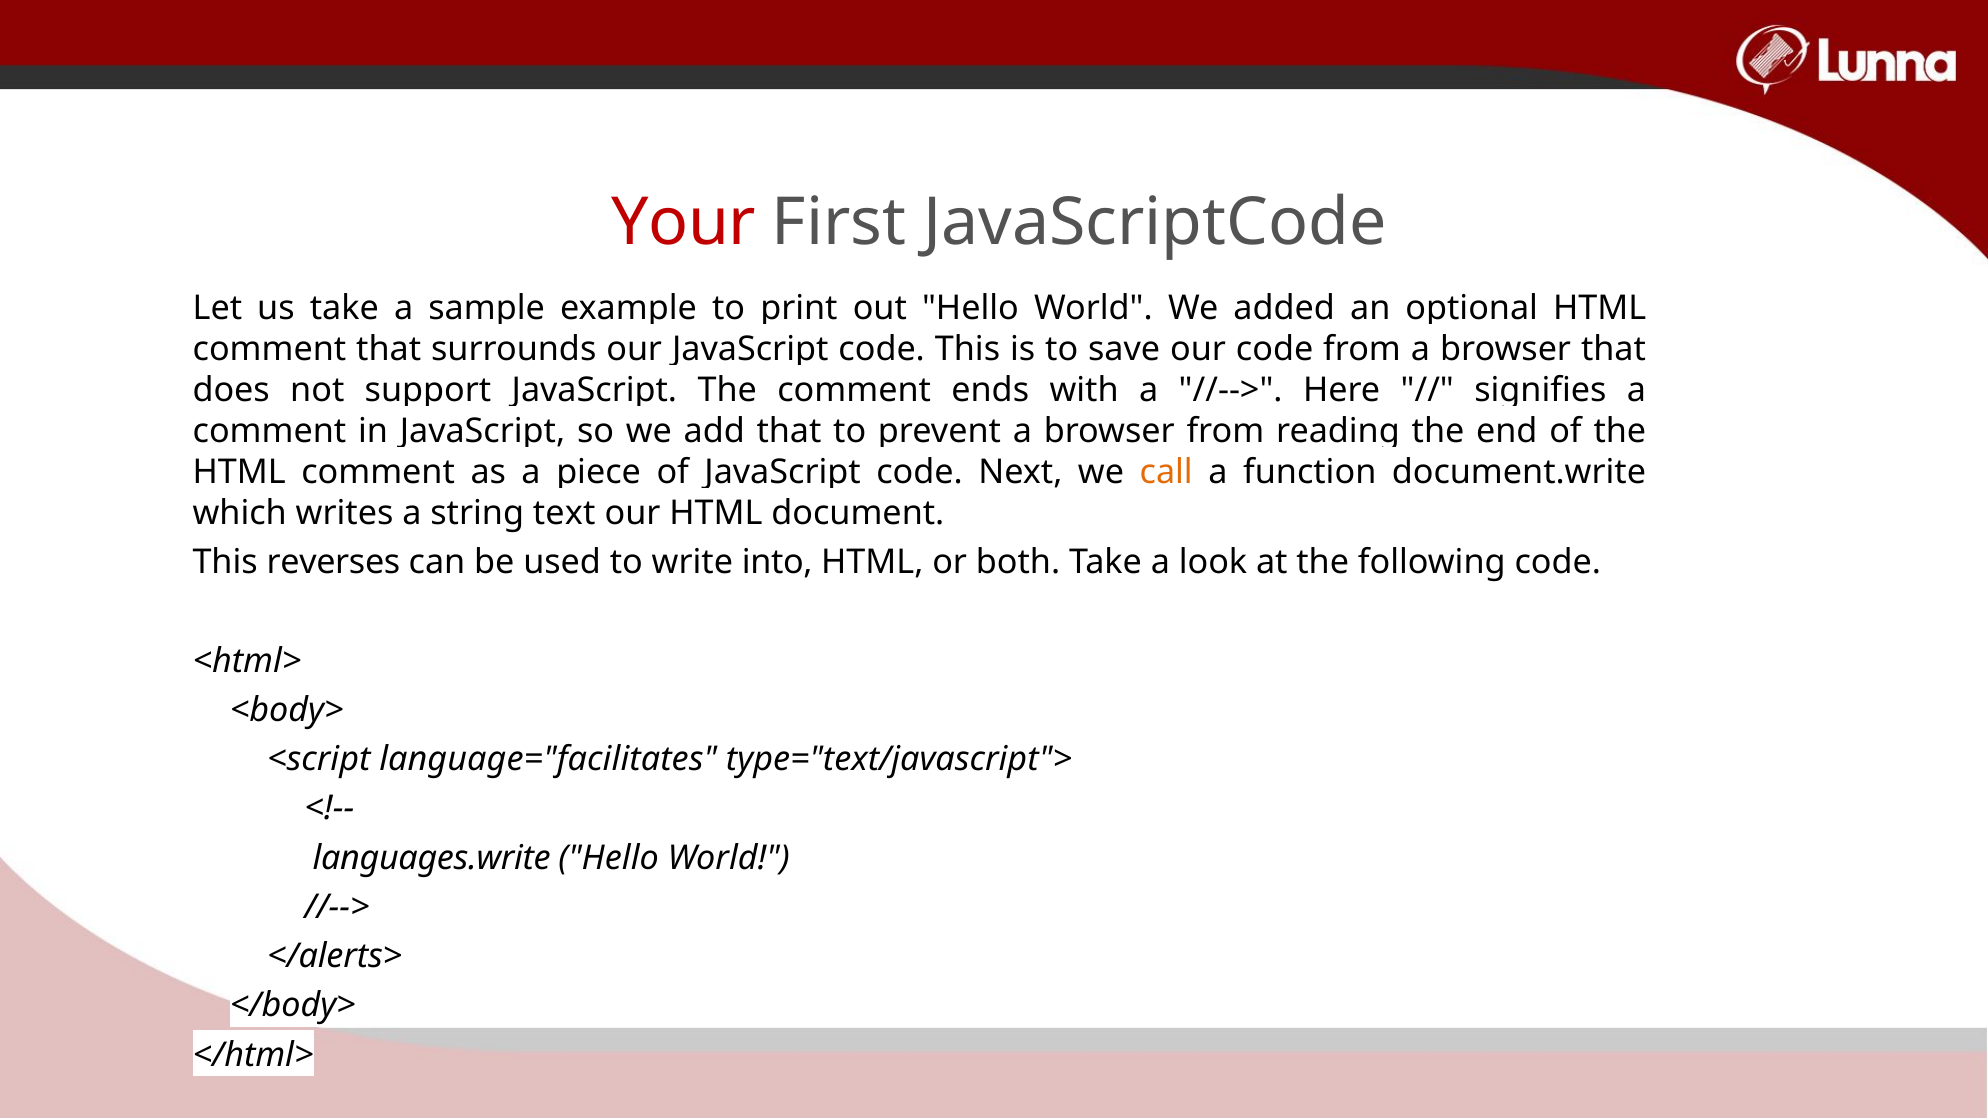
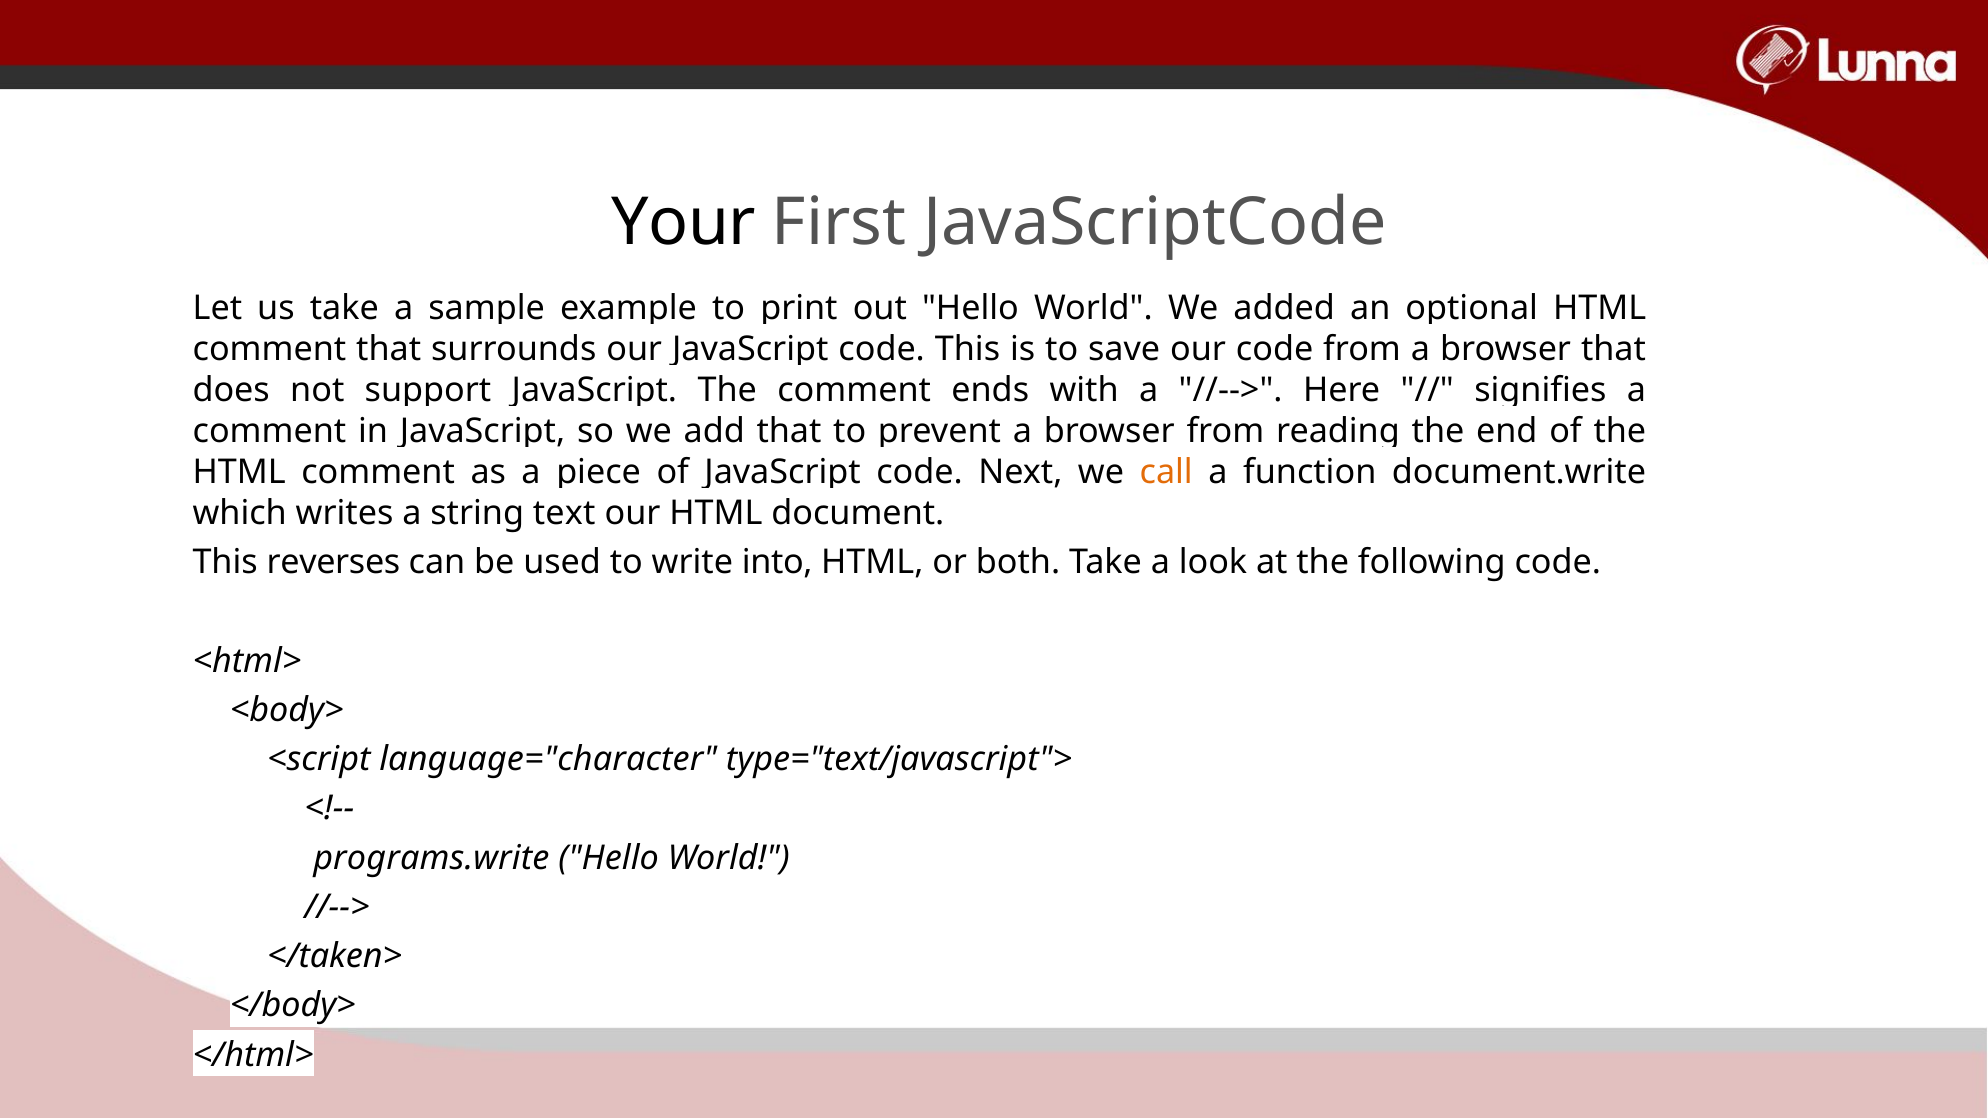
Your colour: red -> black (684, 222)
language="facilitates: language="facilitates -> language="character (548, 760)
languages.write: languages.write -> programs.write (431, 858)
</alerts>: </alerts> -> </taken> (335, 957)
